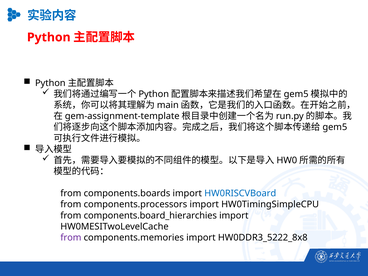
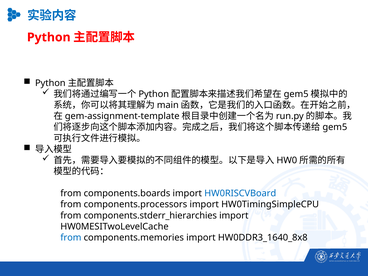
components.board_hierarchies: components.board_hierarchies -> components.stderr_hierarchies (150, 216)
from colour: purple -> blue (71, 238)
HW0DDR3_5222_8x8: HW0DDR3_5222_8x8 -> HW0DDR3_1640_8x8 (263, 238)
